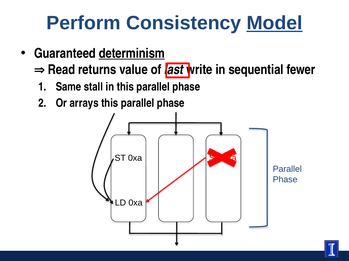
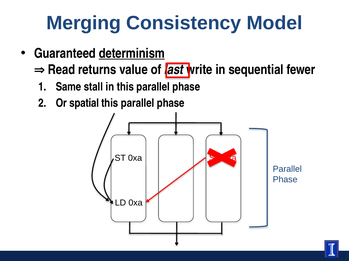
Perform: Perform -> Merging (84, 23)
Model underline: present -> none (275, 23)
arrays: arrays -> spatial (84, 103)
